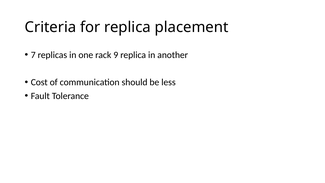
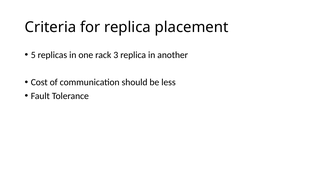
7: 7 -> 5 (33, 55)
9: 9 -> 3 (116, 55)
